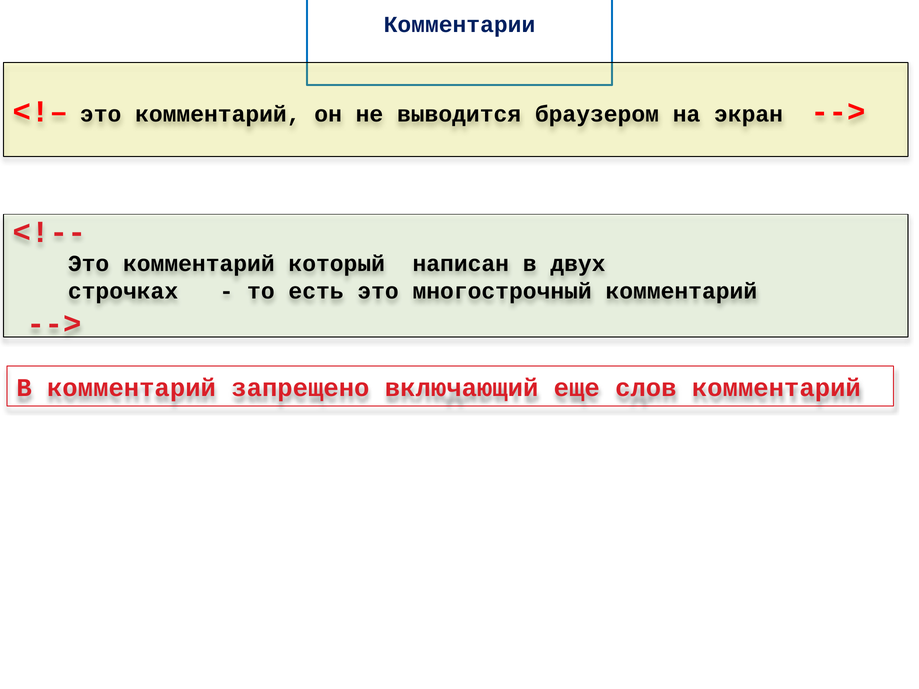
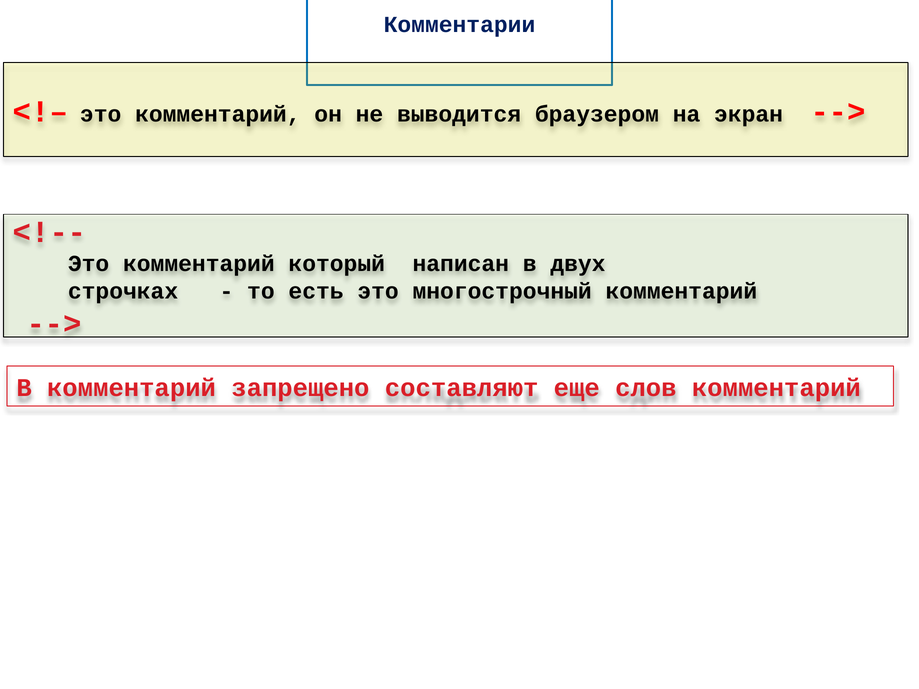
включающий: включающий -> составляют (462, 388)
